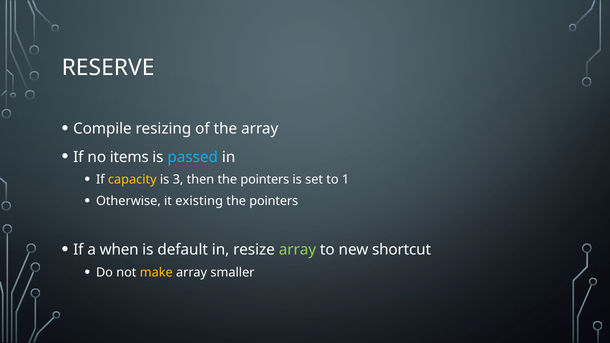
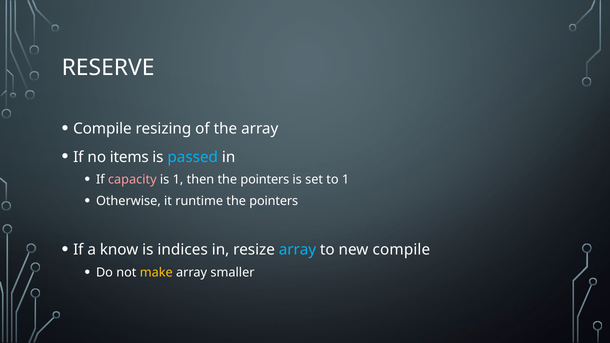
capacity colour: yellow -> pink (132, 180)
is 3: 3 -> 1 (178, 180)
existing: existing -> runtime (199, 201)
when: when -> know (119, 250)
default: default -> indices (183, 250)
array colour: light green -> light blue (297, 250)
new shortcut: shortcut -> compile (401, 250)
